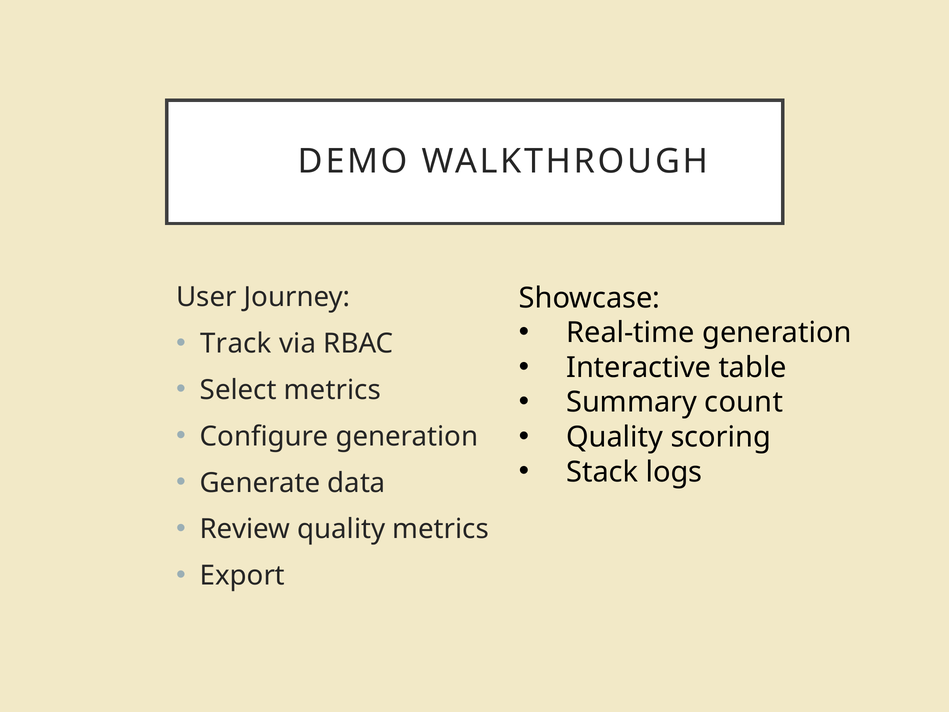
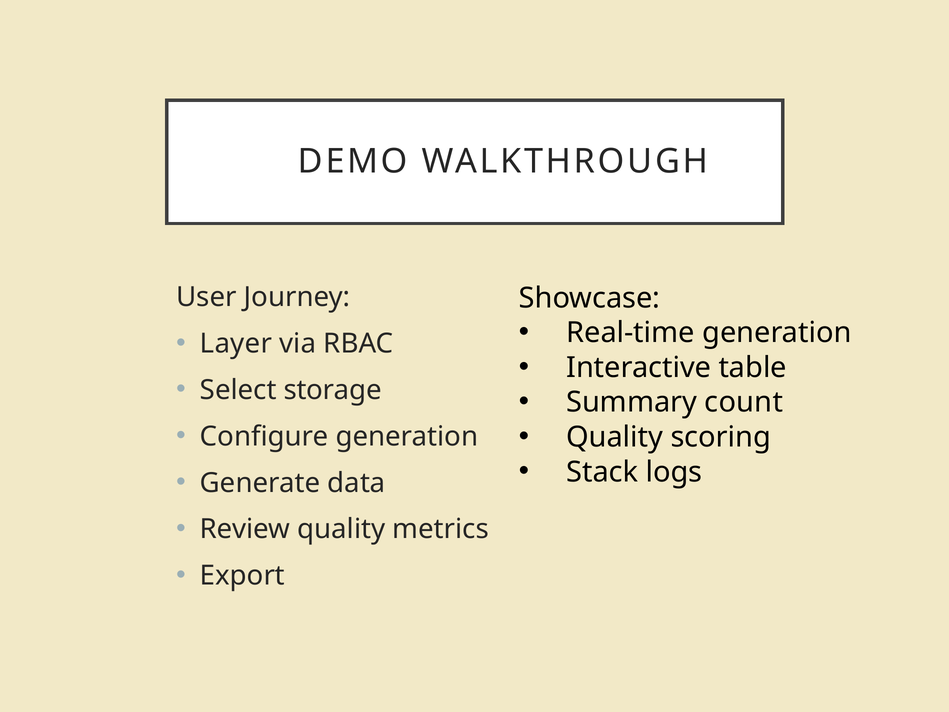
Track: Track -> Layer (236, 343)
Select metrics: metrics -> storage (333, 390)
